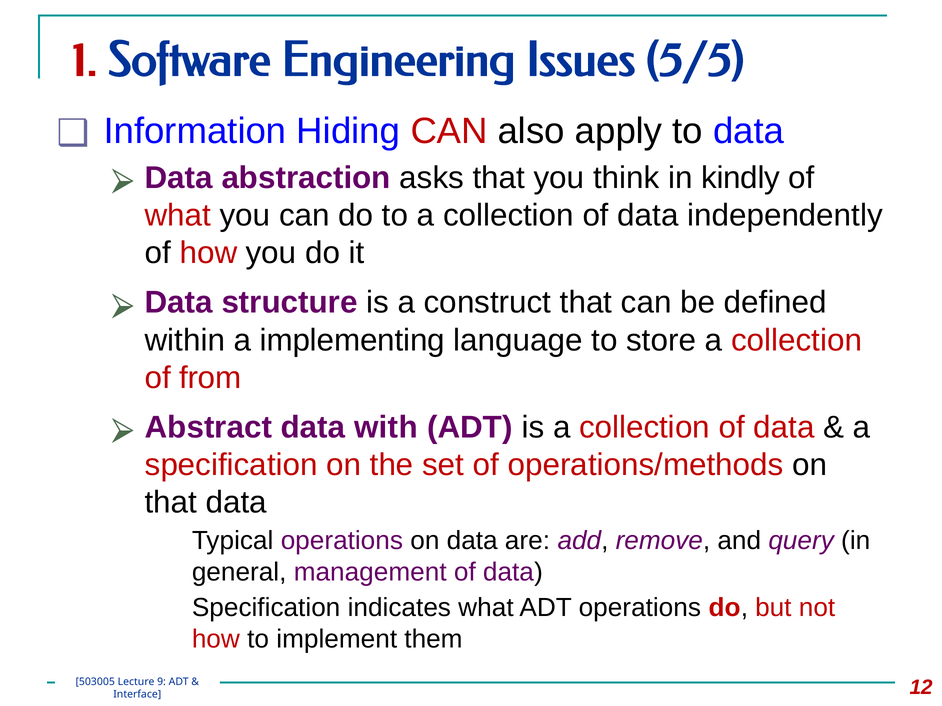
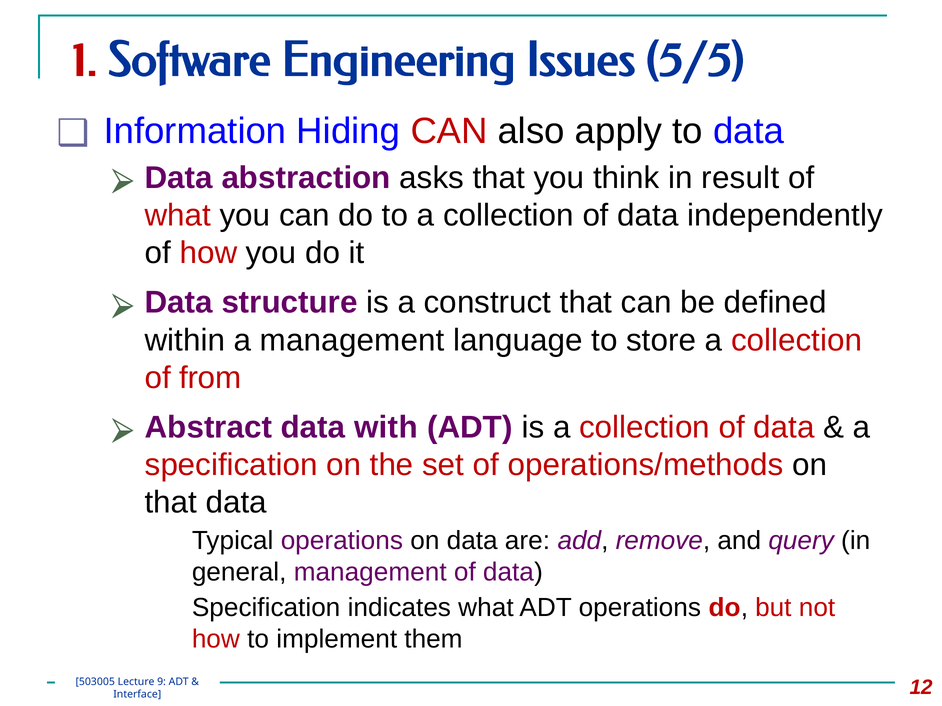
kindly: kindly -> result (740, 178)
a implementing: implementing -> management (352, 340)
